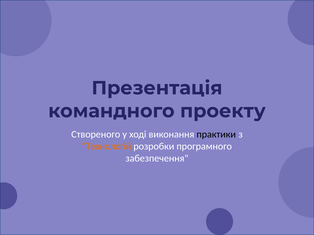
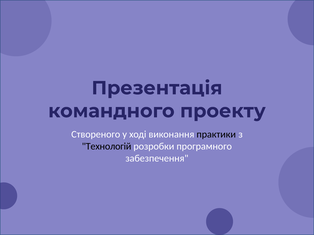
Технологій colour: orange -> black (107, 147)
